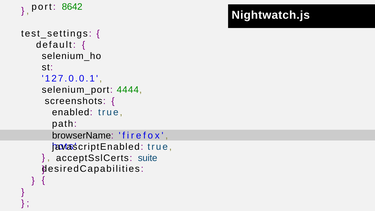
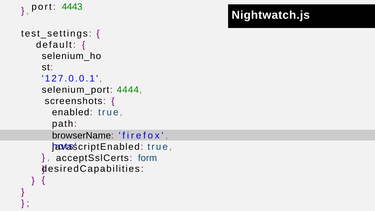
8642: 8642 -> 4443 (72, 7)
suite: suite -> form (148, 158)
